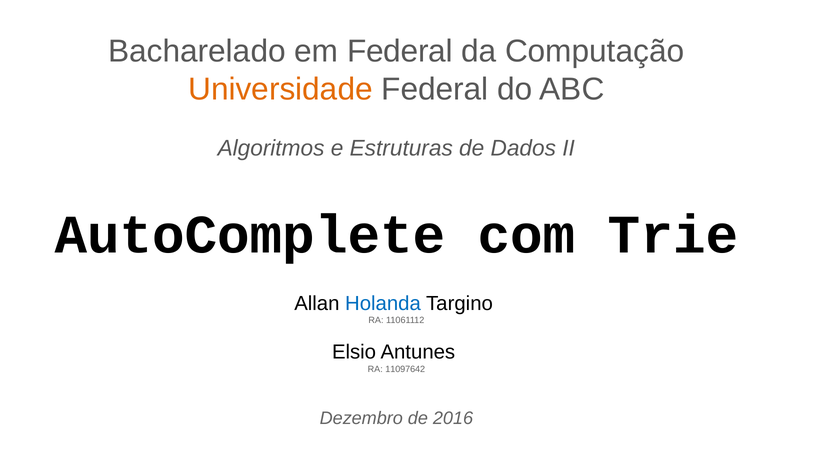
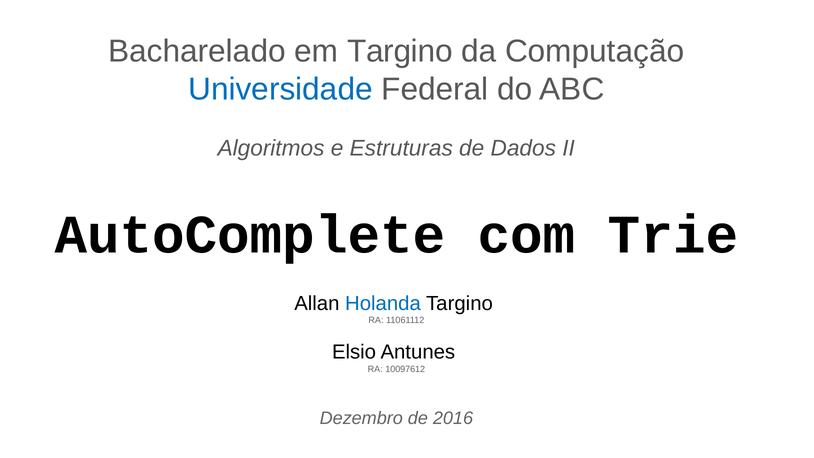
em Federal: Federal -> Targino (400, 51)
Universidade colour: orange -> blue (280, 89)
11097642: 11097642 -> 10097612 (405, 369)
